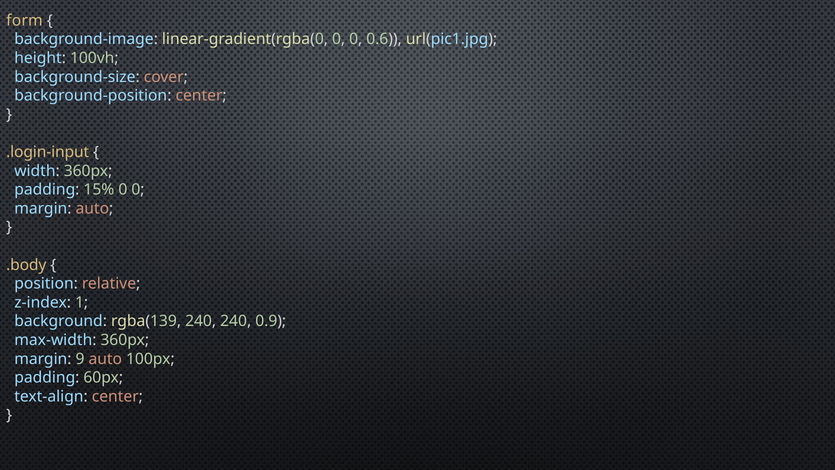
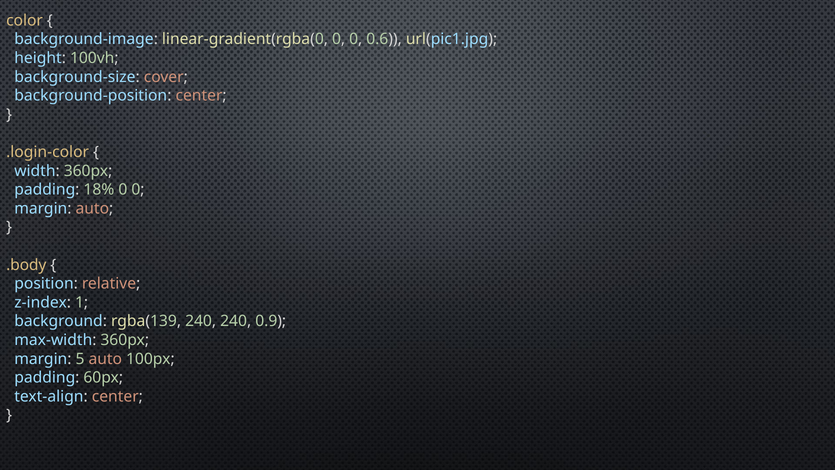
form: form -> color (25, 20)
.login-input: .login-input -> .login-color (48, 152)
15%: 15% -> 18% (99, 190)
9: 9 -> 5 (80, 359)
